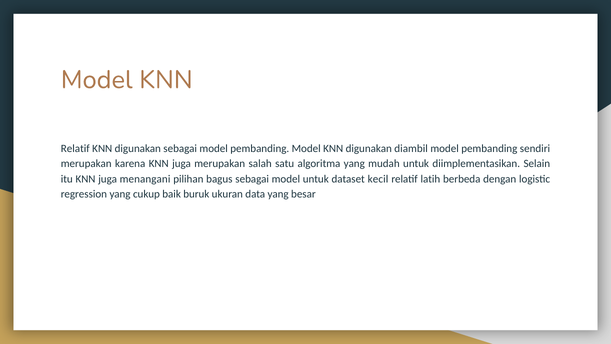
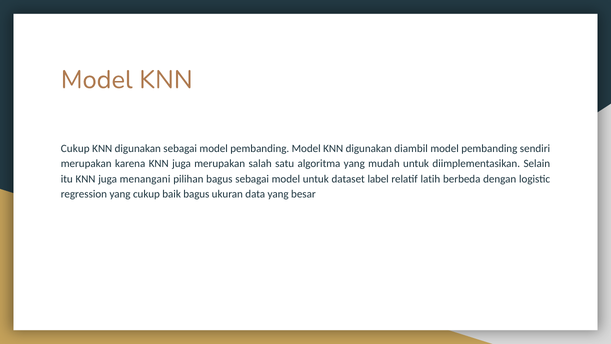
Relatif: Relatif -> Cukup (75, 148)
kecil: kecil -> label (378, 179)
baik buruk: buruk -> bagus (196, 194)
